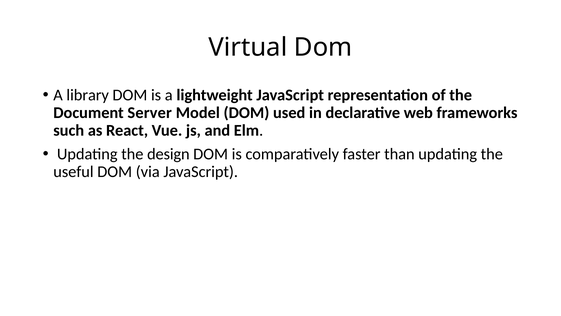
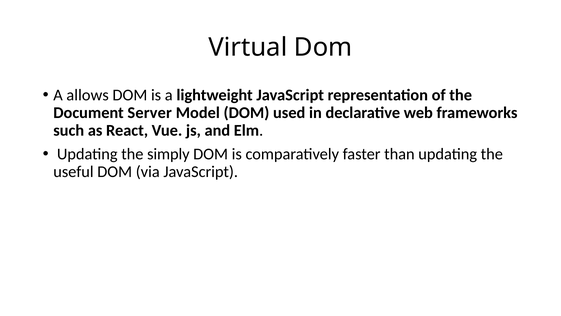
library: library -> allows (88, 95)
design: design -> simply (168, 154)
